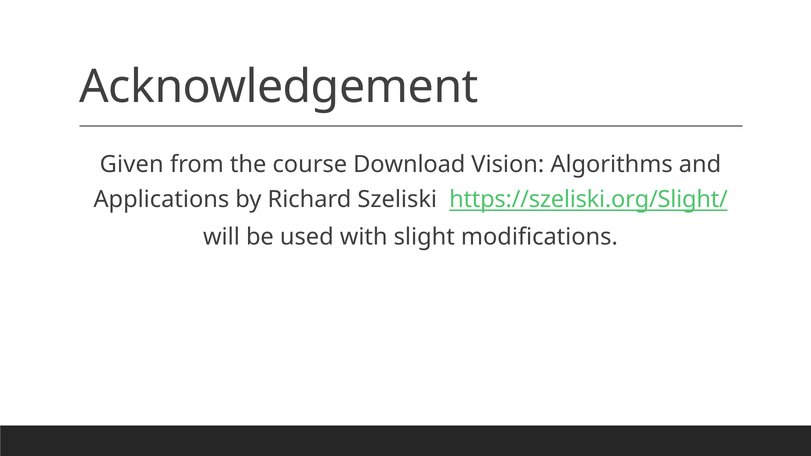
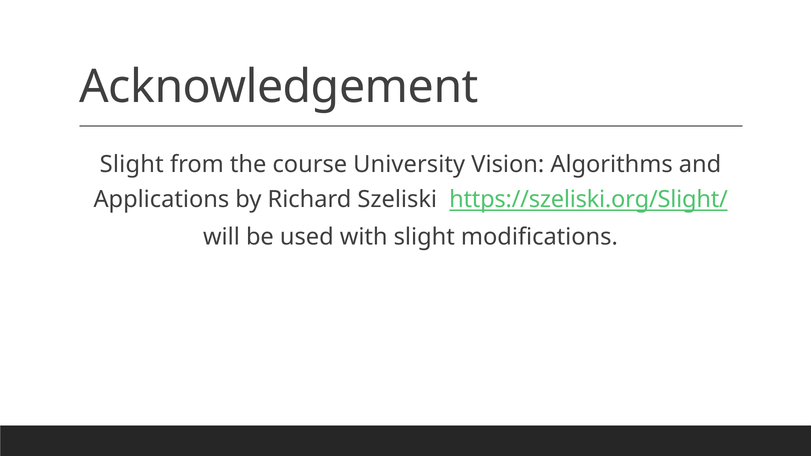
Given: Given -> Slight (132, 165)
Download: Download -> University (409, 165)
